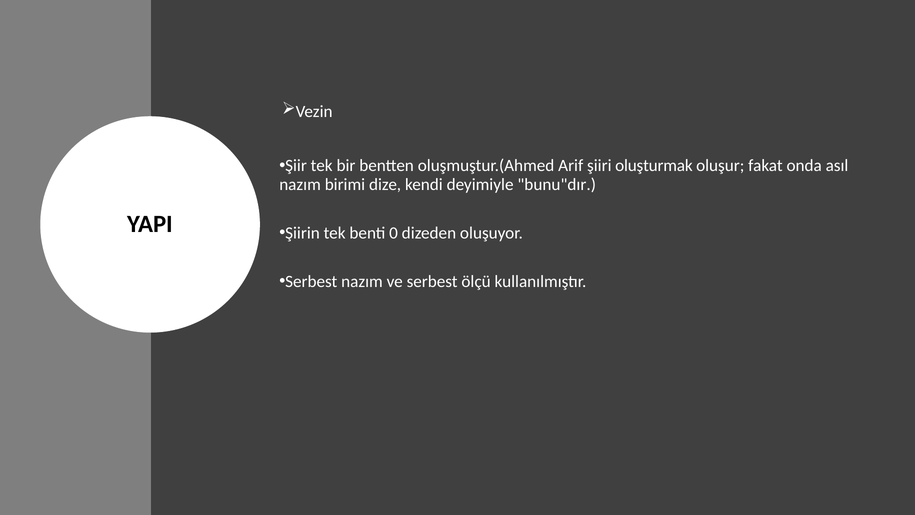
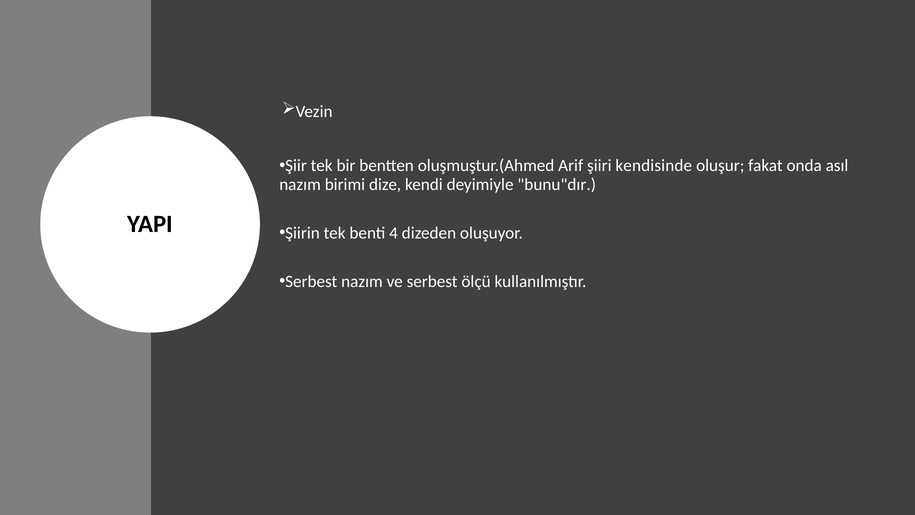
oluşturmak: oluşturmak -> kendisinde (654, 166)
0: 0 -> 4 (394, 233)
